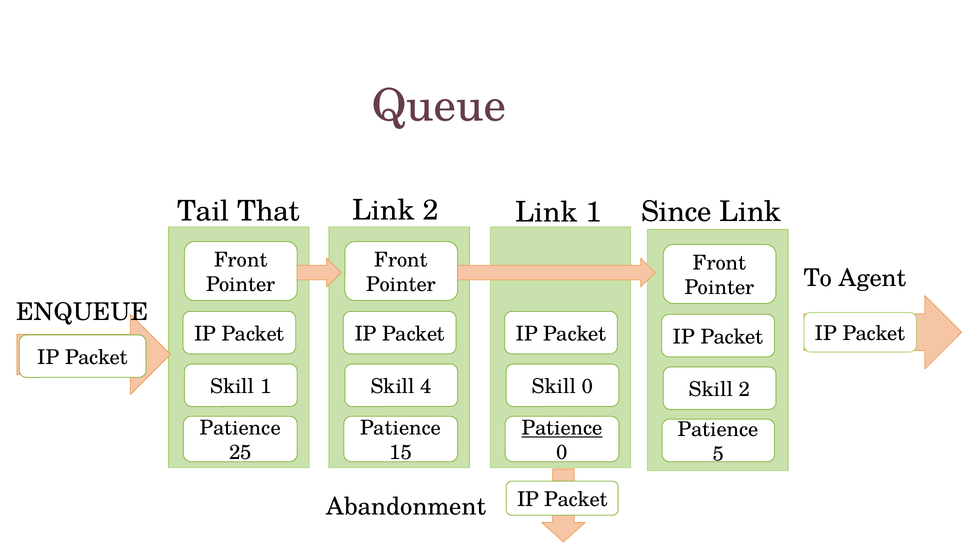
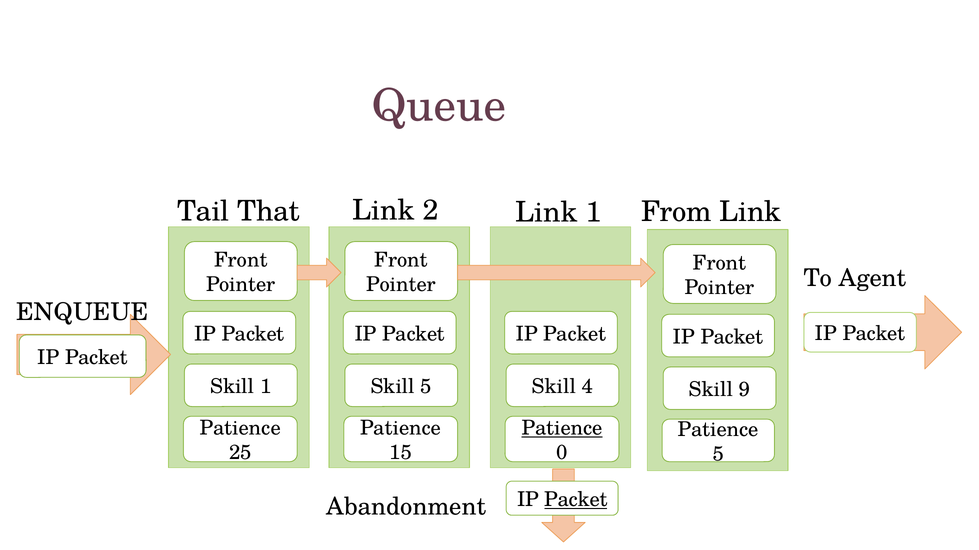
Since: Since -> From (676, 212)
Skill 4: 4 -> 5 (426, 387)
Skill 0: 0 -> 4 (587, 387)
Skill 2: 2 -> 9 (744, 390)
Packet underline: none -> present (576, 500)
